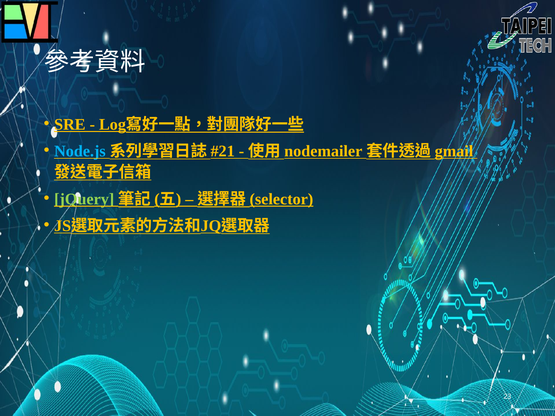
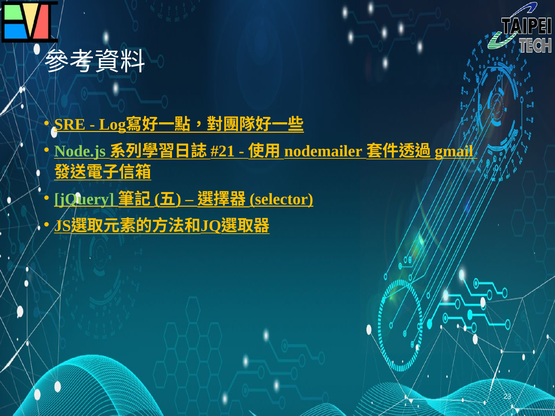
Node.js colour: light blue -> light green (80, 151)
